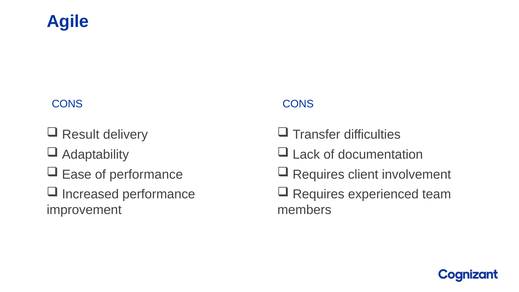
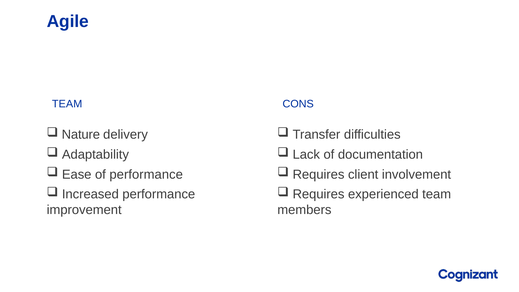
CONS: CONS -> TEAM (67, 104)
Result: Result -> Nature (81, 135)
